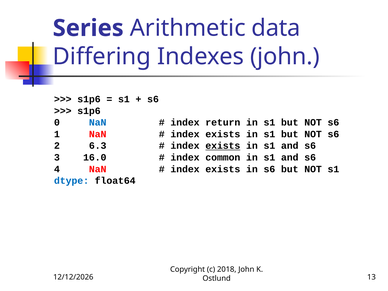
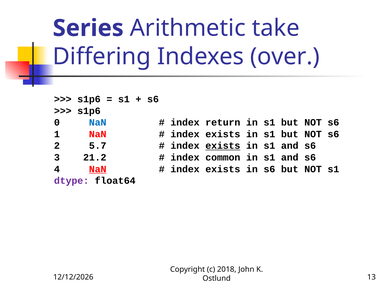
data: data -> take (276, 28)
Indexes john: john -> over (285, 57)
6.3: 6.3 -> 5.7 (98, 146)
16.0: 16.0 -> 21.2 (95, 157)
NaN underline: none -> present (98, 169)
dtype colour: blue -> purple (72, 181)
